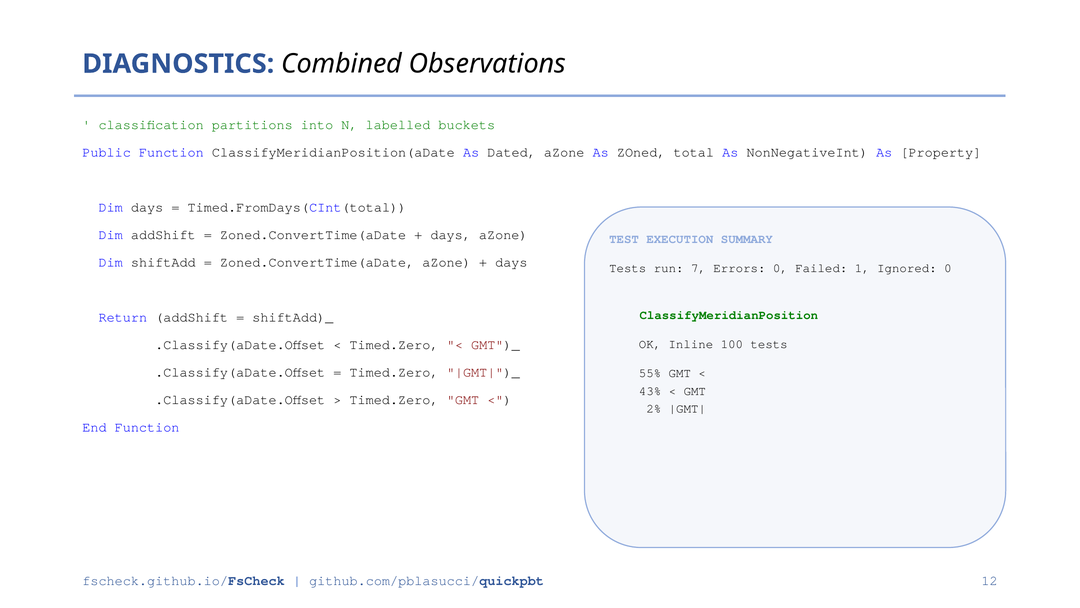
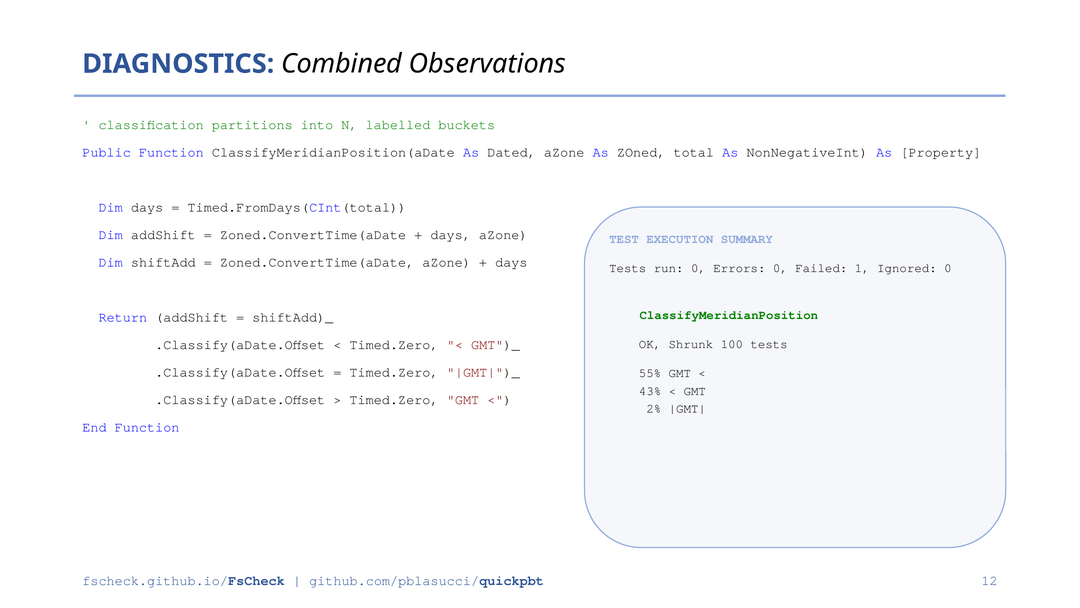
run 7: 7 -> 0 (698, 268)
Inline: Inline -> Shrunk (691, 344)
